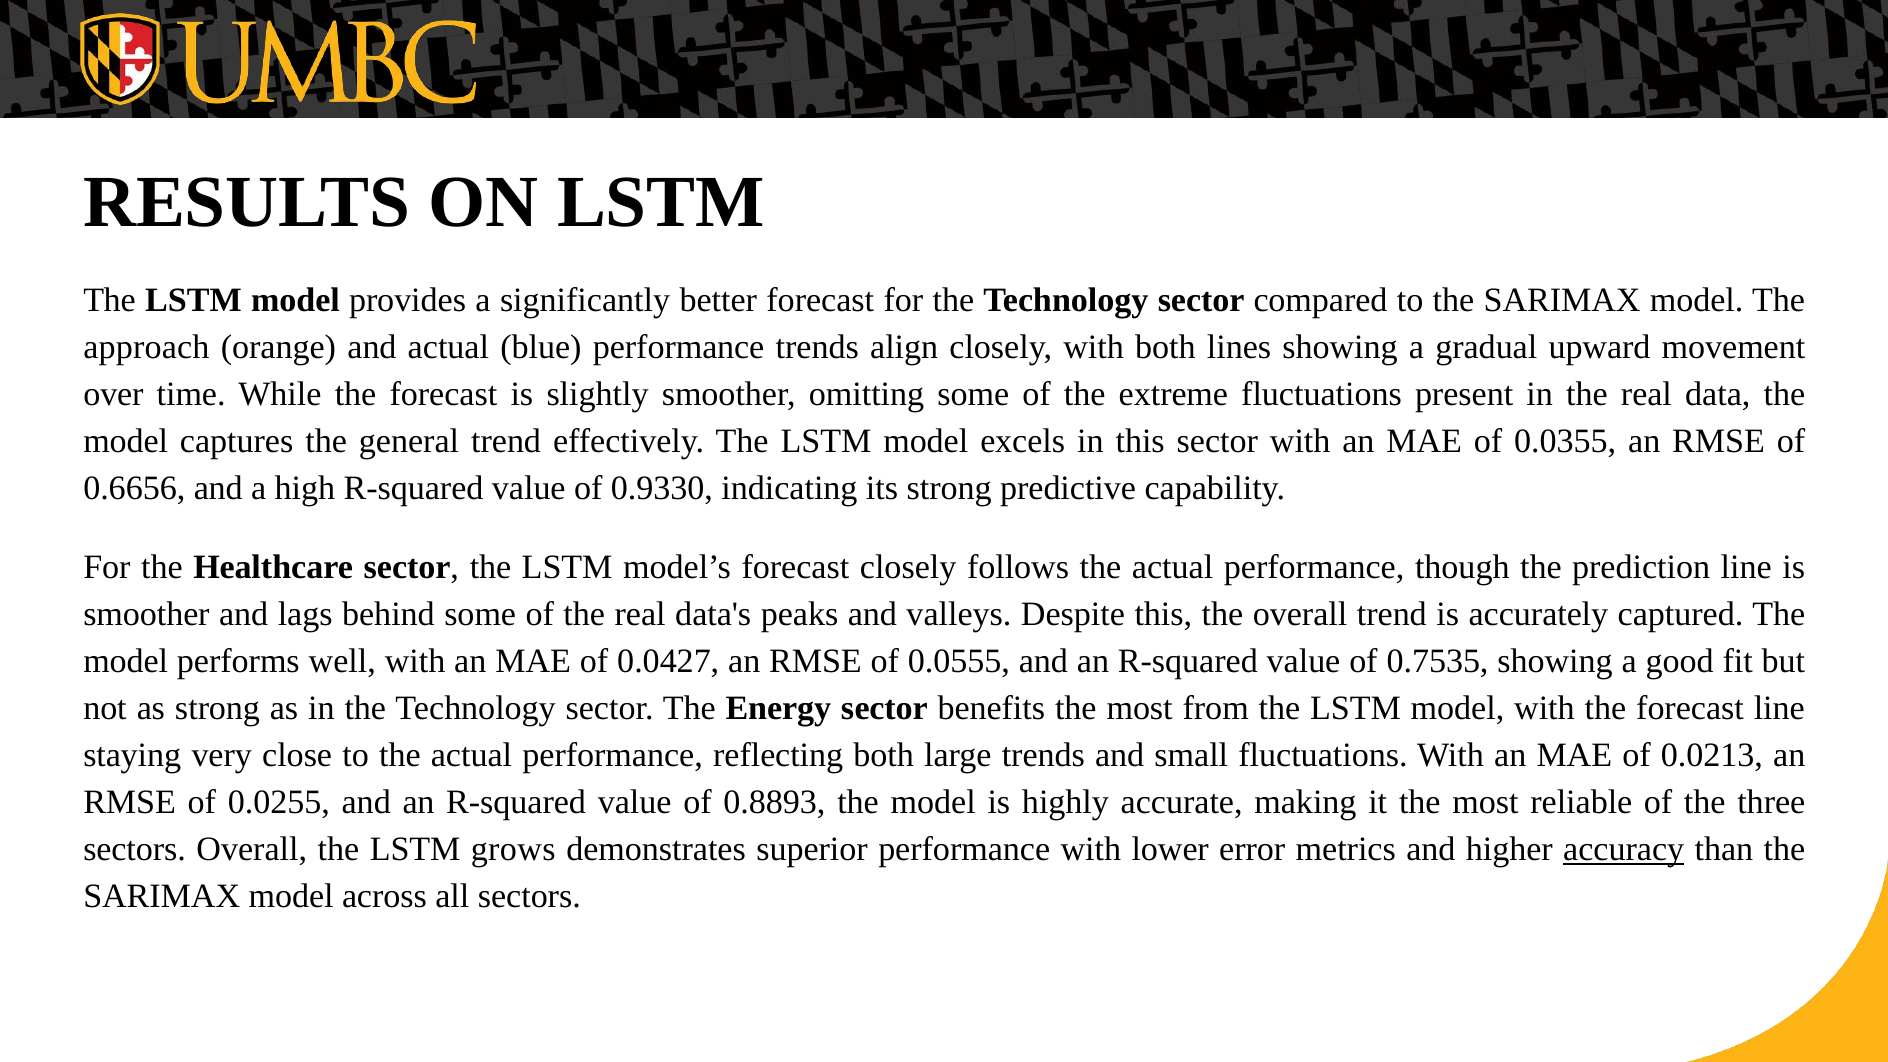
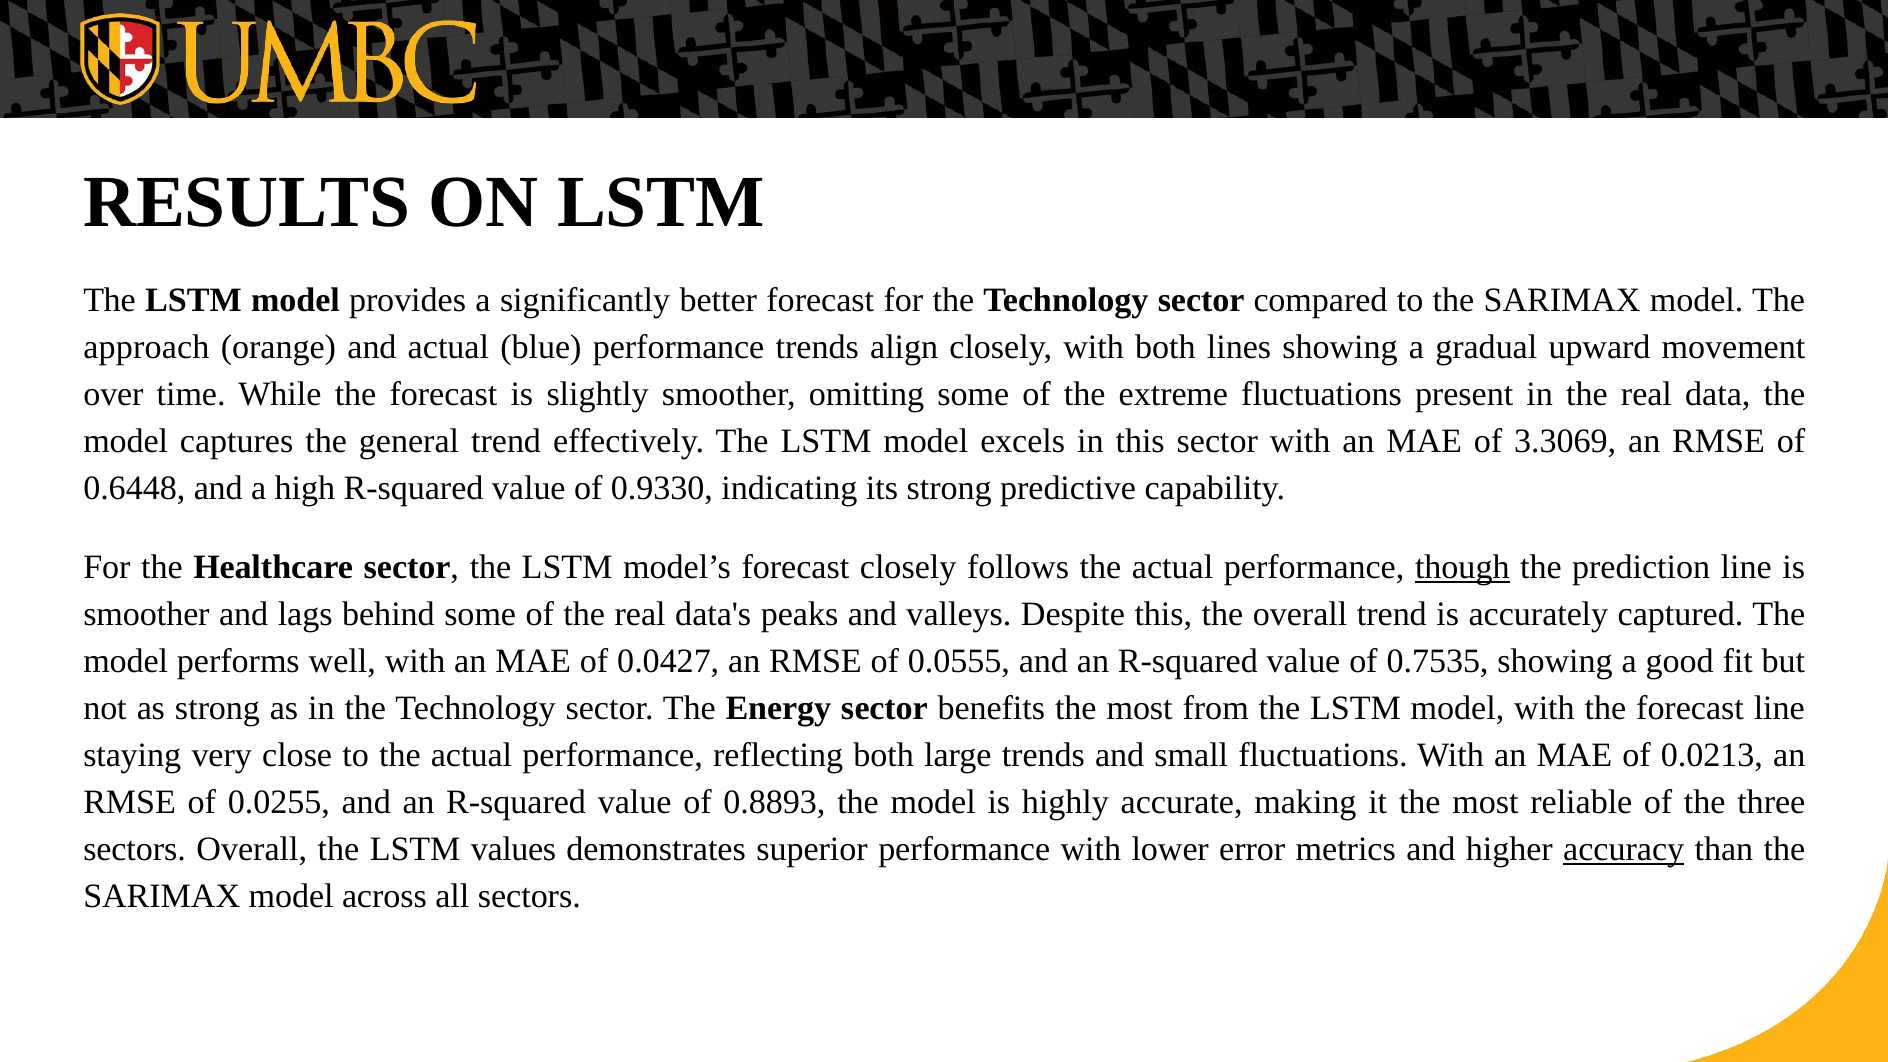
0.0355: 0.0355 -> 3.3069 (1565, 441)
0.6656: 0.6656 -> 0.6448 (134, 488)
though underline: none -> present (1462, 567)
grows: grows -> values (514, 849)
